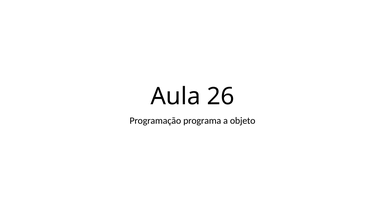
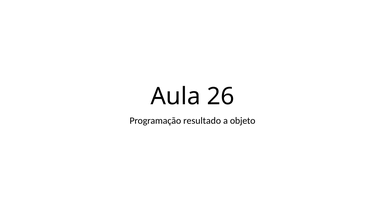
programa: programa -> resultado (202, 120)
